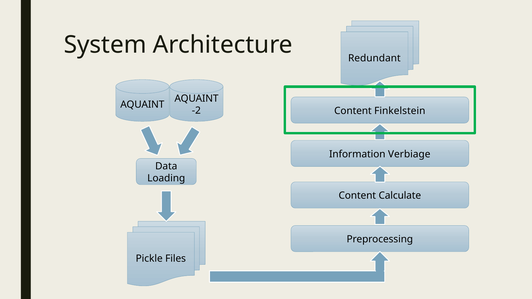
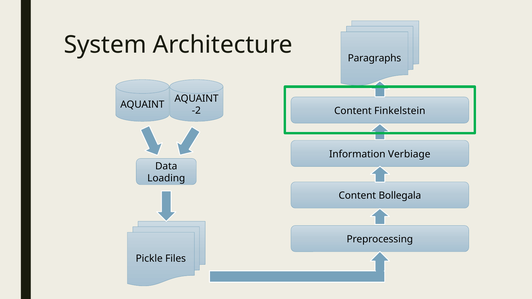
Redundant: Redundant -> Paragraphs (374, 58)
Calculate: Calculate -> Bollegala (400, 196)
